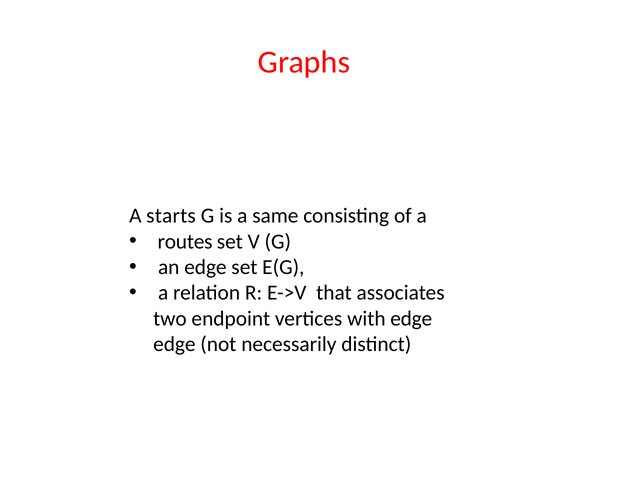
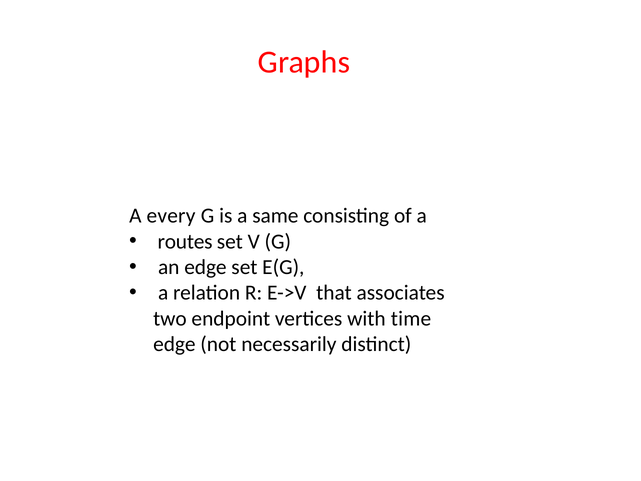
starts: starts -> every (171, 216)
with edge: edge -> time (411, 318)
